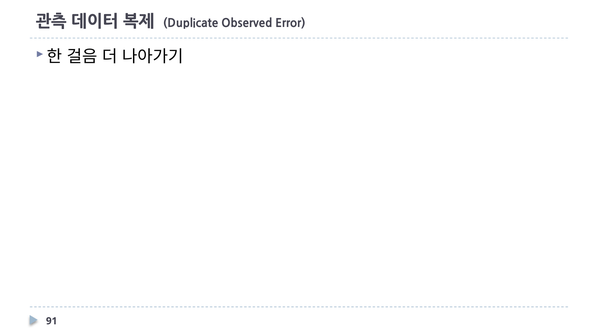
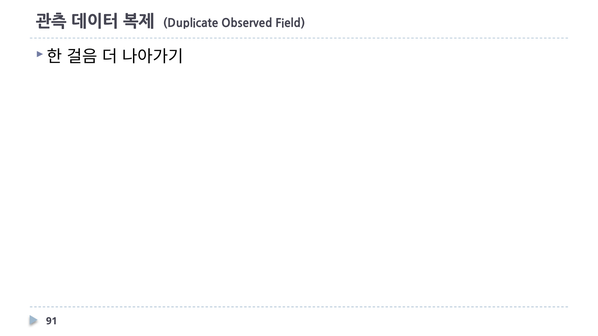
Error: Error -> Field (290, 24)
